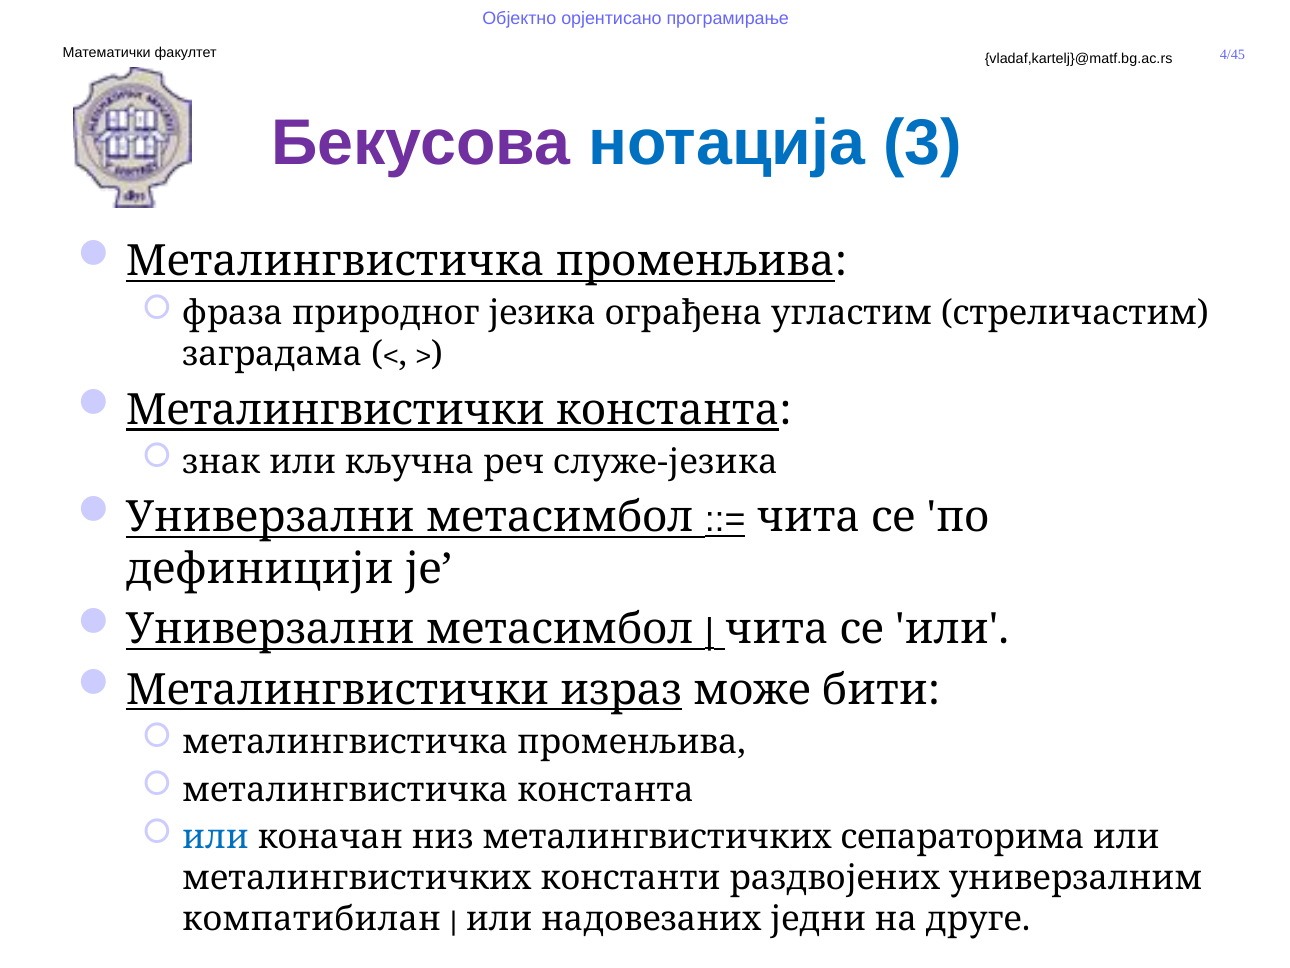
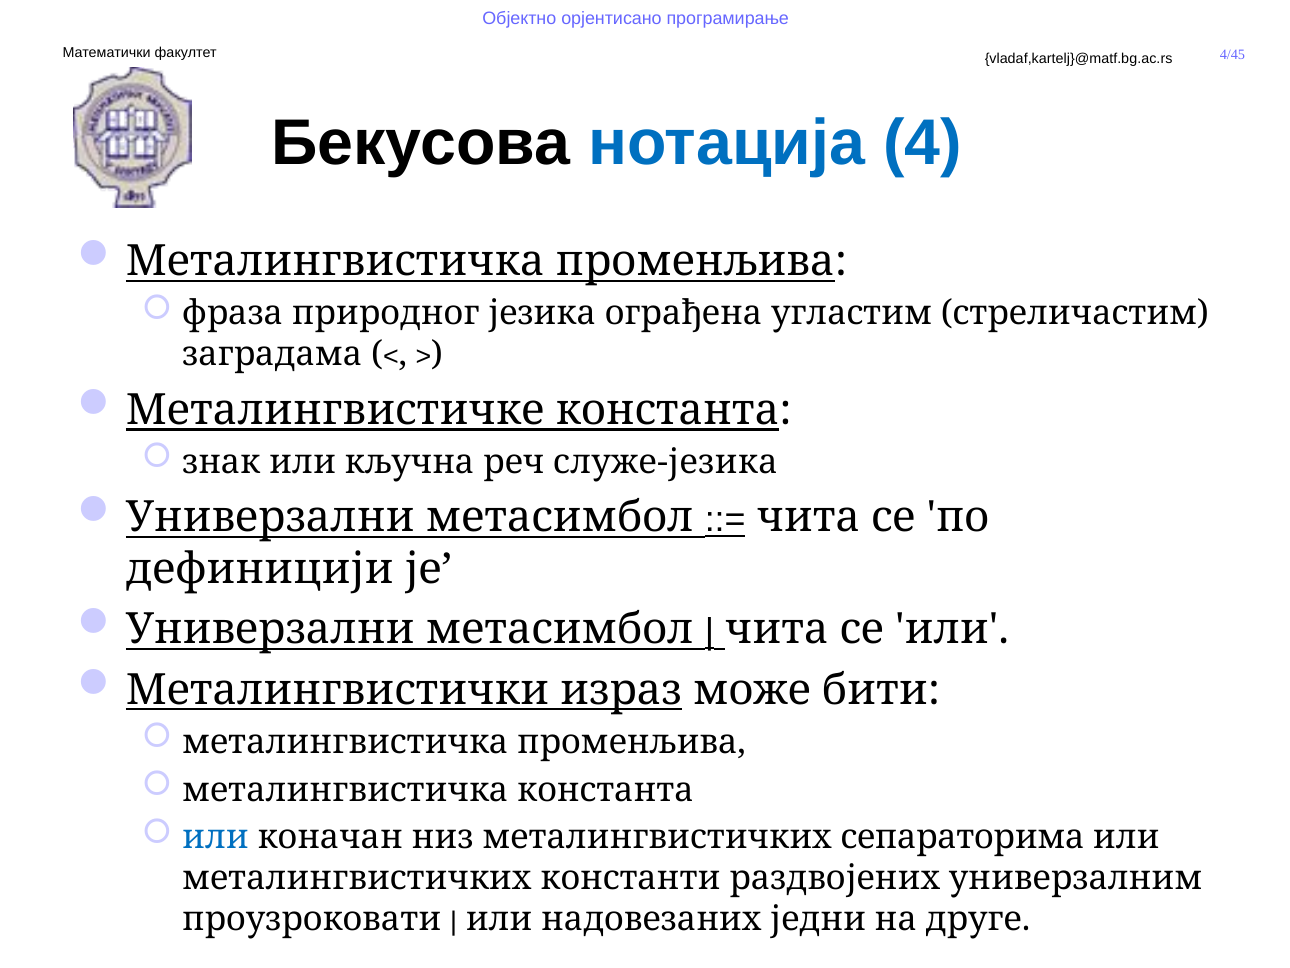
Бекусова colour: purple -> black (421, 143)
3: 3 -> 4 (923, 143)
Металингвистички: Металингвистички -> Металингвистичке (335, 410)
компатибилан: компатибилан -> проузроковати (312, 919)
